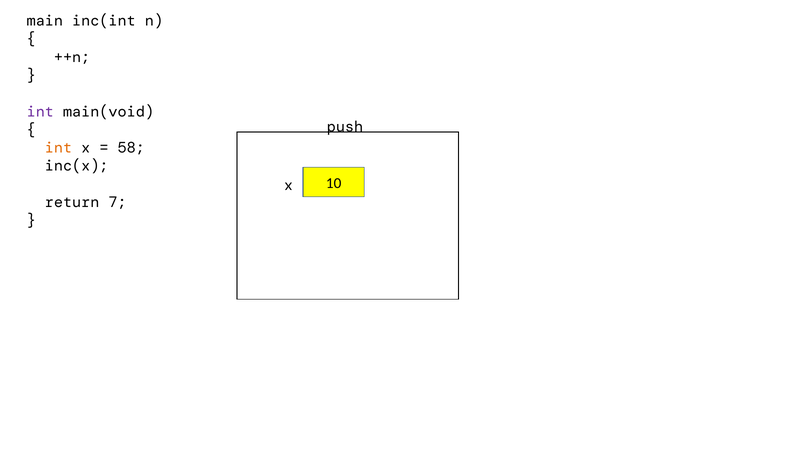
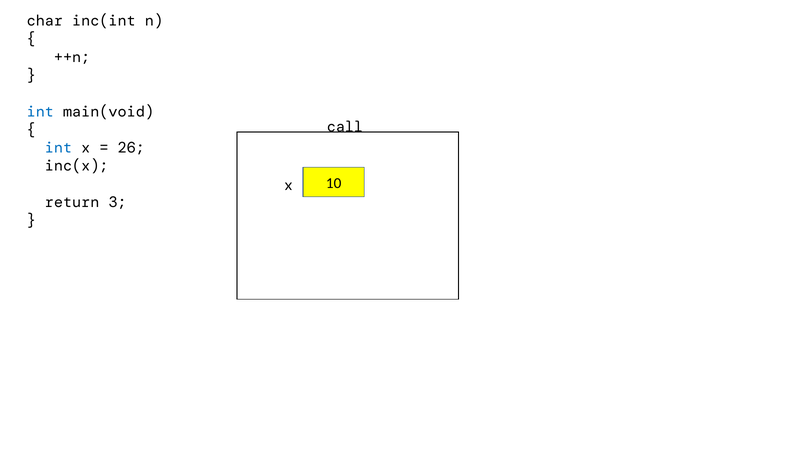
main: main -> char (45, 21)
int colour: purple -> blue (40, 112)
push: push -> call (345, 127)
int colour: orange -> blue (58, 148)
58: 58 -> 26 (131, 148)
7: 7 -> 3 (118, 203)
